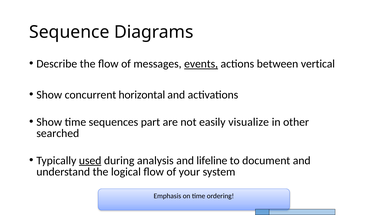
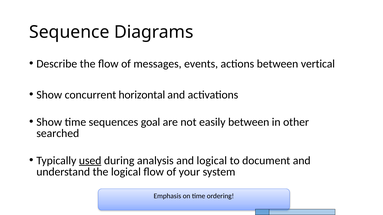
events underline: present -> none (201, 64)
part: part -> goal (151, 122)
easily visualize: visualize -> between (249, 122)
and lifeline: lifeline -> logical (212, 161)
